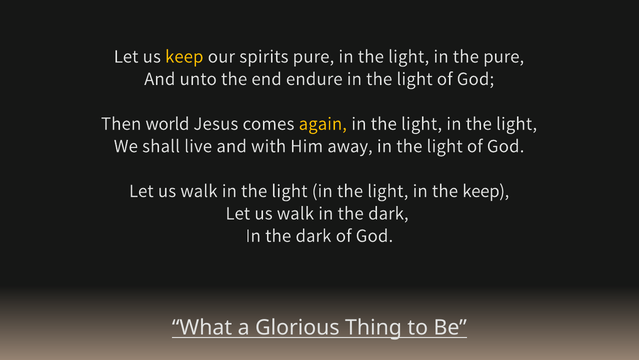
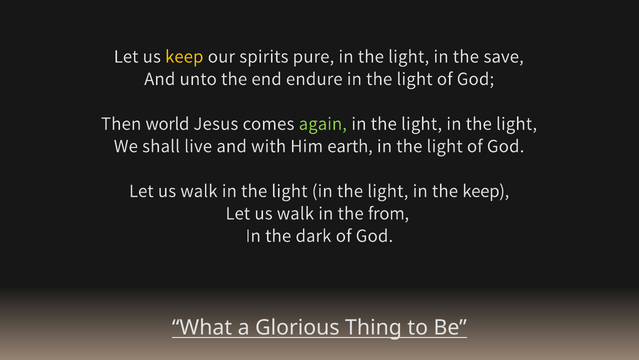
the pure: pure -> save (504, 56)
again colour: yellow -> light green (323, 123)
away: away -> earth (350, 146)
walk in the dark: dark -> from (389, 213)
